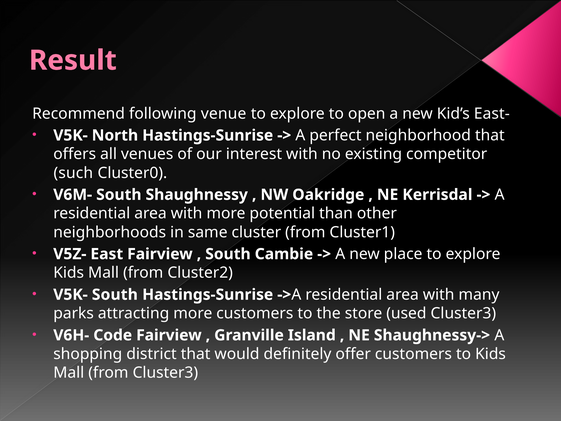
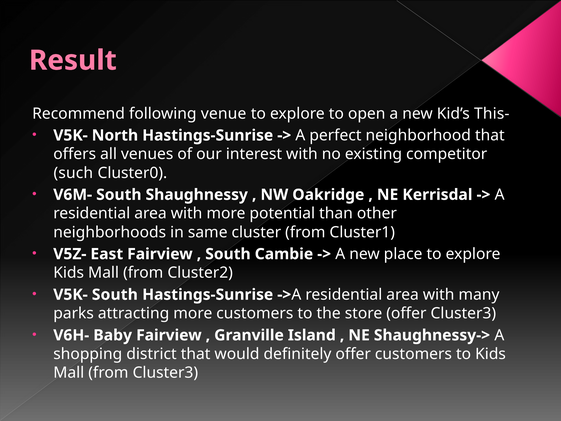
East-: East- -> This- (492, 113)
store used: used -> offer (406, 313)
Code: Code -> Baby (113, 335)
